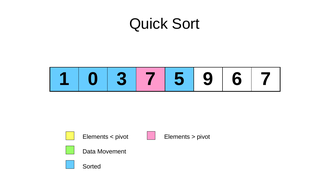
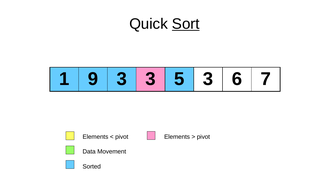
Sort underline: none -> present (186, 24)
0: 0 -> 9 (93, 79)
3 7: 7 -> 3 (151, 79)
5 9: 9 -> 3 (208, 79)
